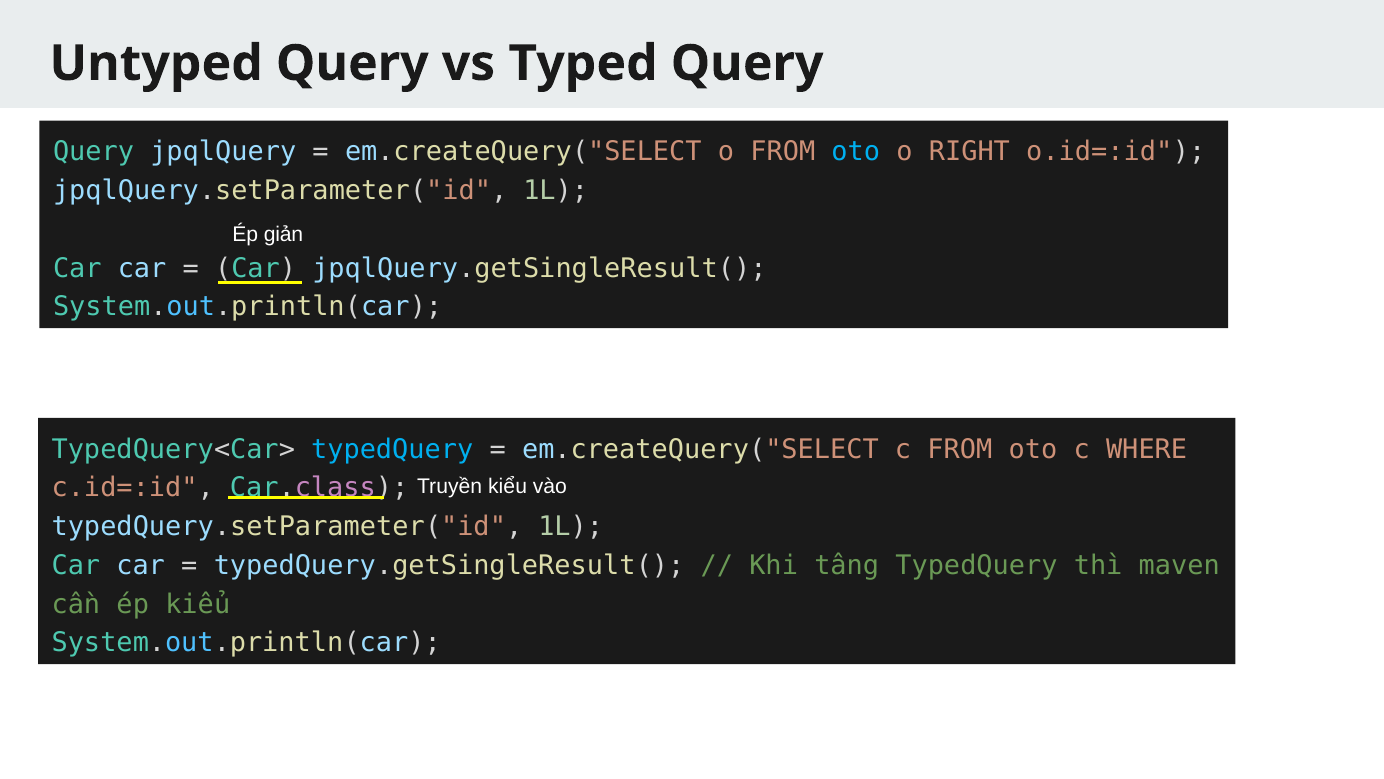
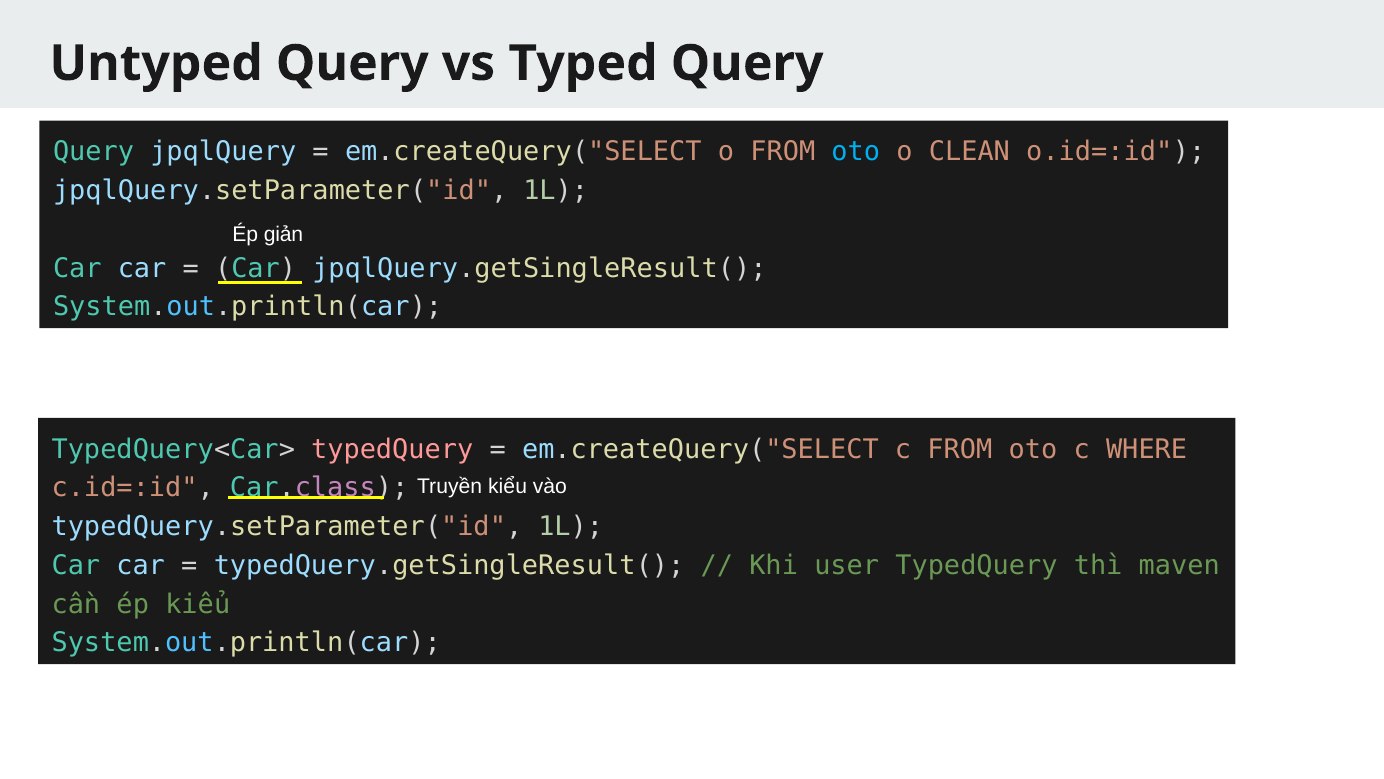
RIGHT: RIGHT -> CLEAN (969, 152)
typedQuery colour: light blue -> pink (392, 449)
tầng: tầng -> user (847, 565)
